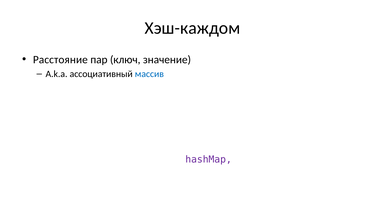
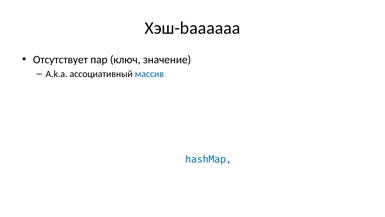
Хэш-каждом: Хэш-каждом -> Хэш-baaaaaa (192, 28)
Расстояние: Расстояние -> Отсутствует (60, 59)
hashMap colour: purple -> blue (209, 159)
